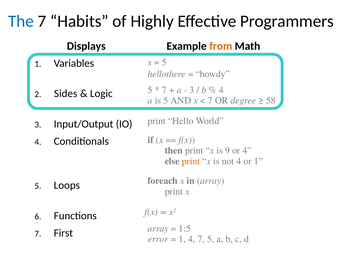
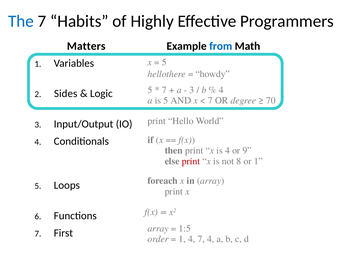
Displays: Displays -> Matters (86, 46)
from colour: orange -> blue (221, 46)
58: 58 -> 70 (271, 100)
is 9: 9 -> 4 (227, 150)
or 4: 4 -> 9 (247, 150)
print colour: orange -> red (191, 161)
not 4: 4 -> 8 (239, 161)
error: error -> order (158, 239)
7 5: 5 -> 4 (211, 239)
